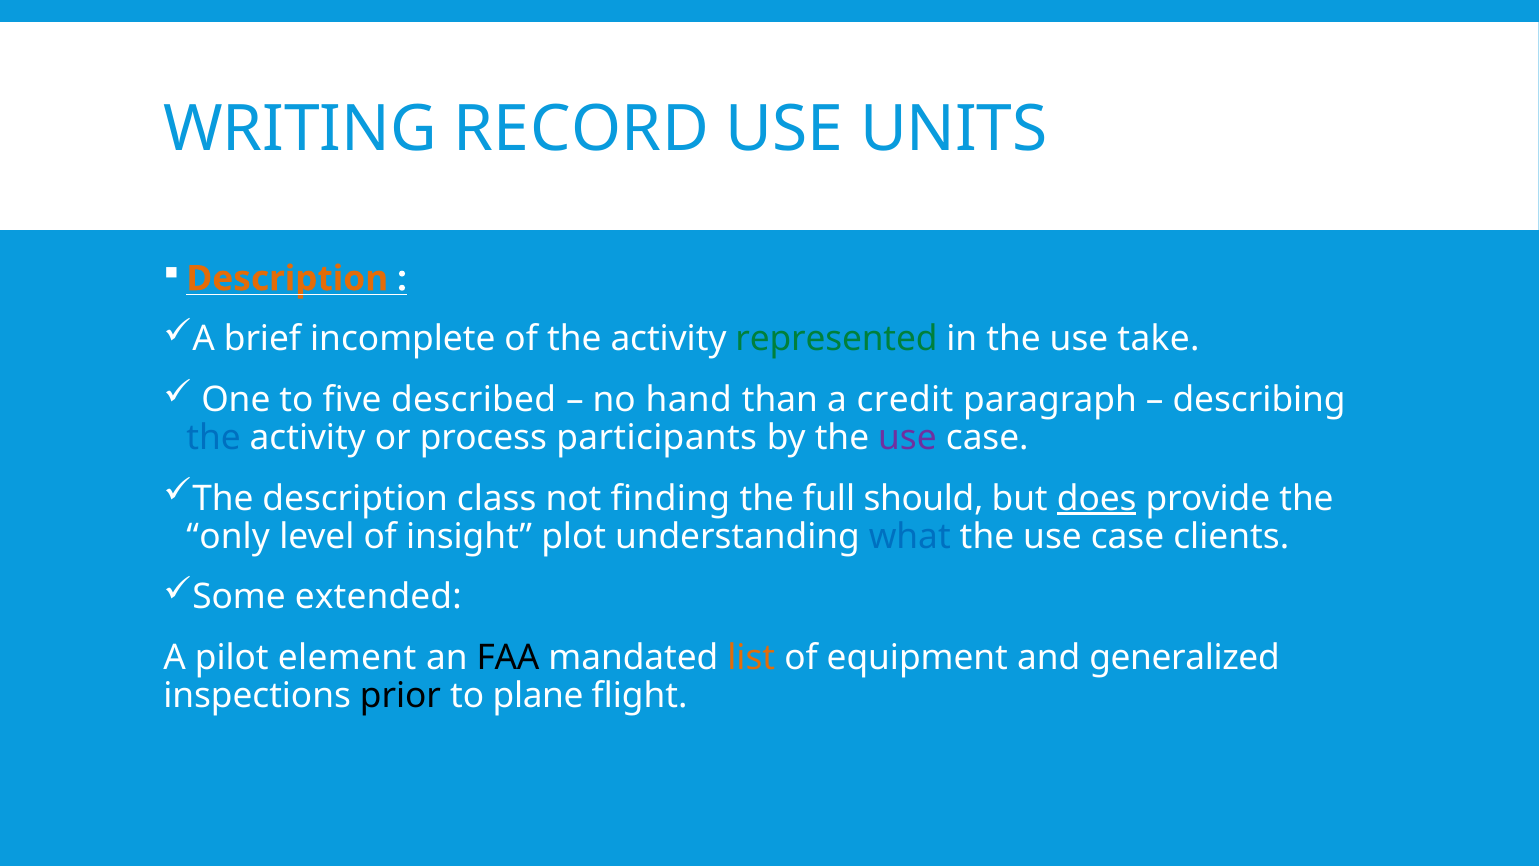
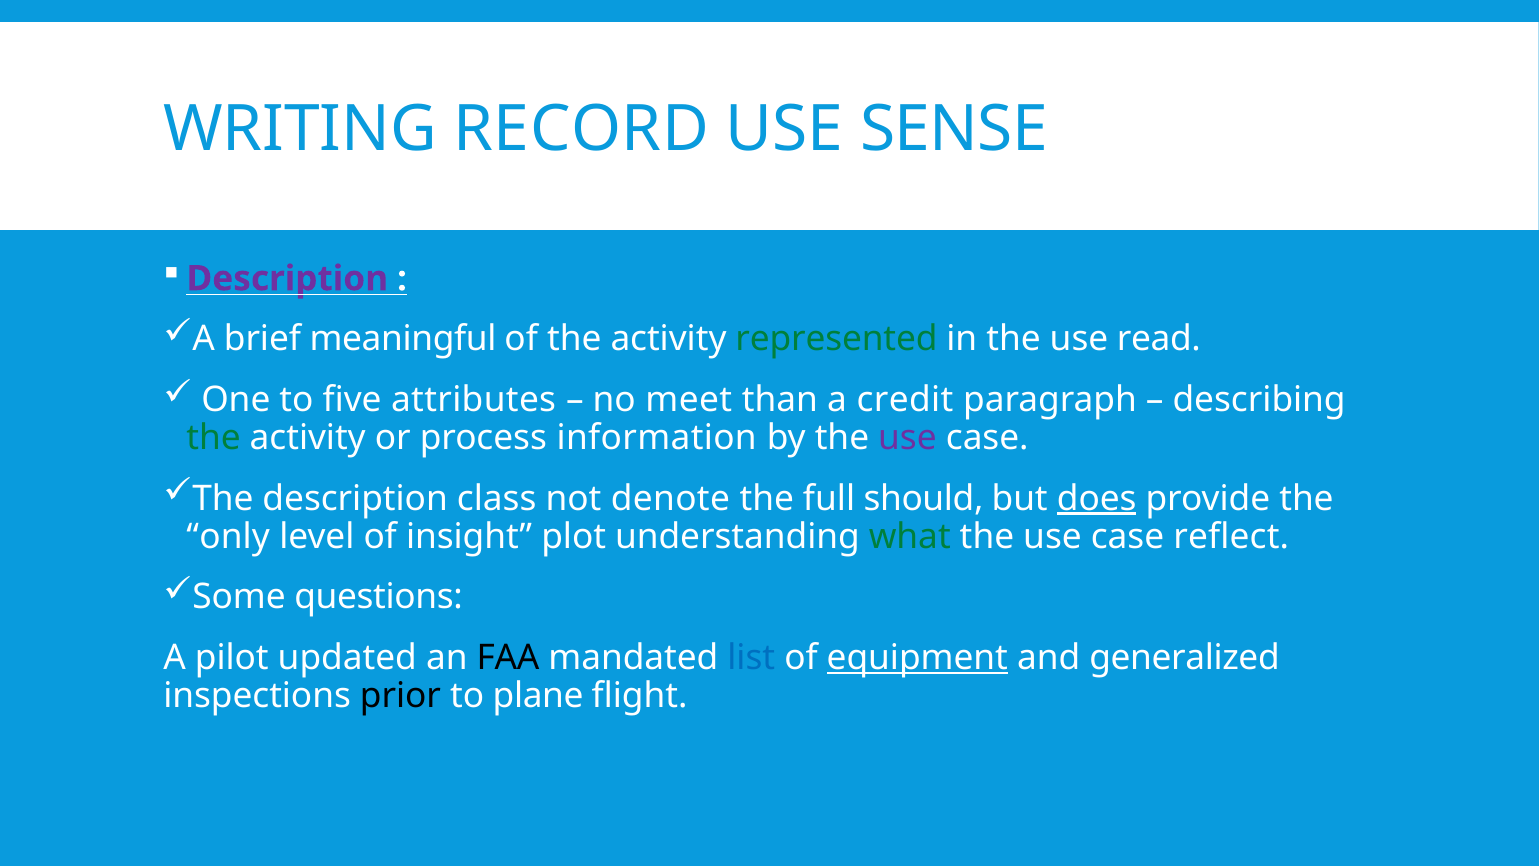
UNITS: UNITS -> SENSE (954, 129)
Description colour: orange -> purple (287, 279)
incomplete: incomplete -> meaningful (403, 339)
take: take -> read (1159, 339)
described: described -> attributes (474, 400)
hand: hand -> meet (689, 400)
the colour: blue -> green (214, 438)
participants: participants -> information (657, 438)
finding: finding -> denote (670, 498)
what colour: blue -> green (910, 536)
clients: clients -> reflect (1231, 536)
extended: extended -> questions (379, 597)
element: element -> updated (347, 657)
list colour: orange -> blue (751, 657)
equipment underline: none -> present (917, 657)
